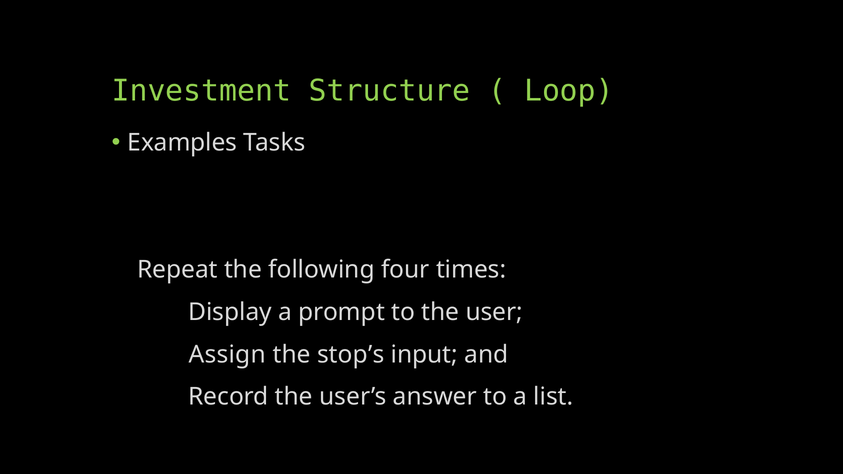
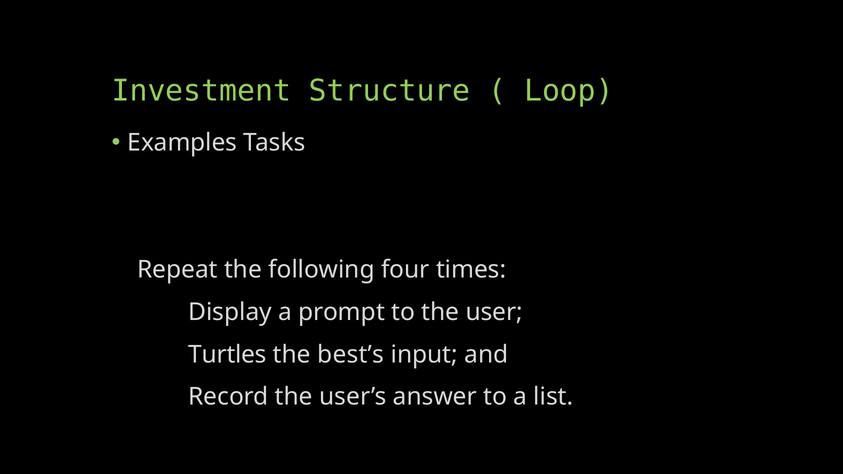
Assign: Assign -> Turtles (227, 355)
stop’s: stop’s -> best’s (351, 355)
